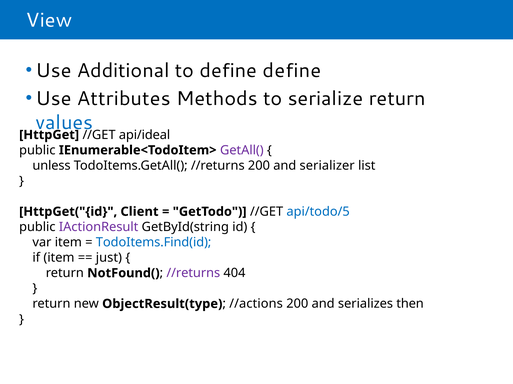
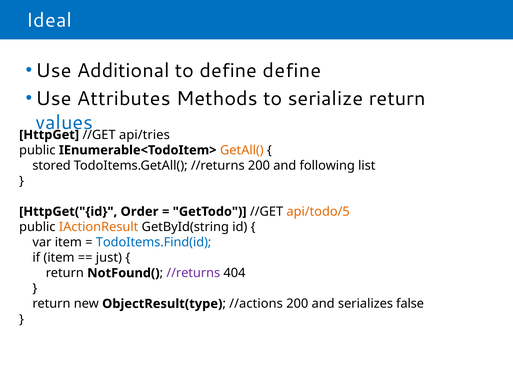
View: View -> Ideal (49, 20)
api/ideal: api/ideal -> api/tries (144, 135)
GetAll( colour: purple -> orange (242, 150)
unless: unless -> stored (52, 166)
serializer: serializer -> following (327, 166)
Client: Client -> Order (140, 212)
api/todo/5 colour: blue -> orange (318, 212)
IActionResult colour: purple -> orange (99, 227)
then: then -> false (410, 304)
